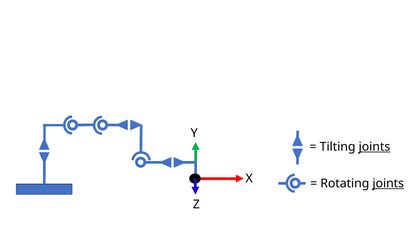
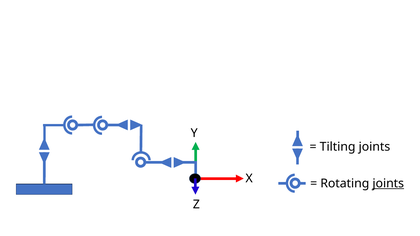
joints underline: present -> none (374, 147)
